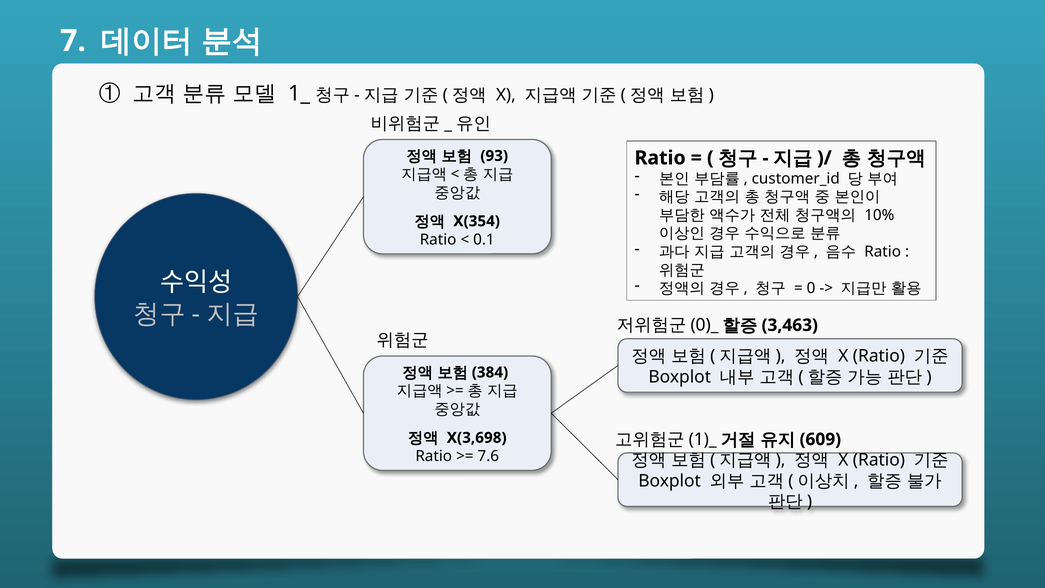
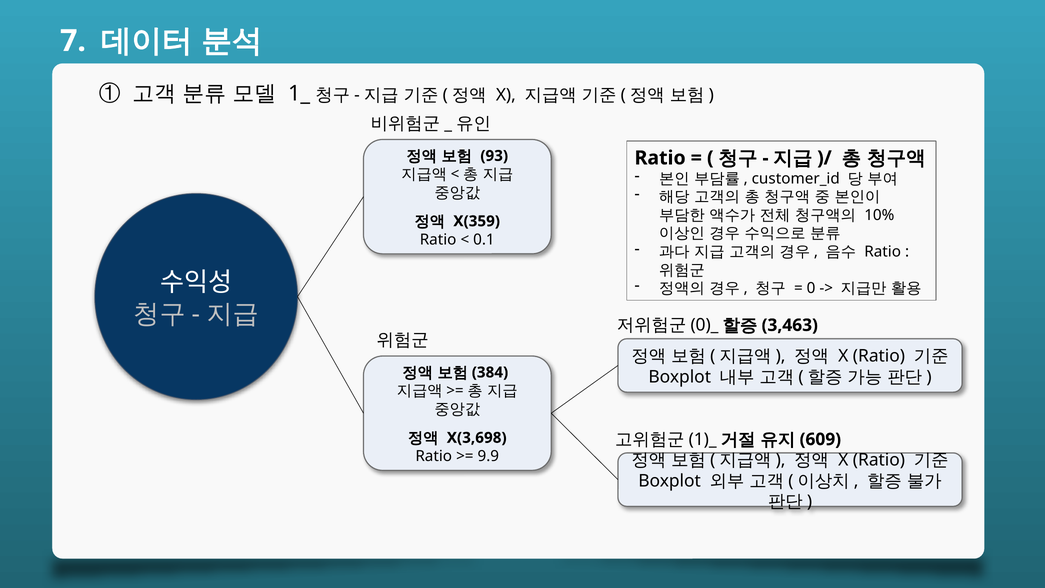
X(354: X(354 -> X(359 (477, 221)
7.6: 7.6 -> 9.9 (488, 456)
